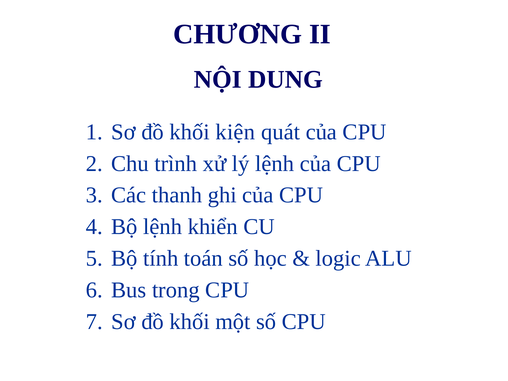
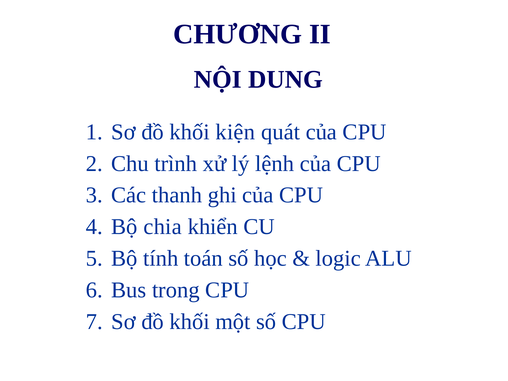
Bộ lệnh: lệnh -> chia (163, 227)
